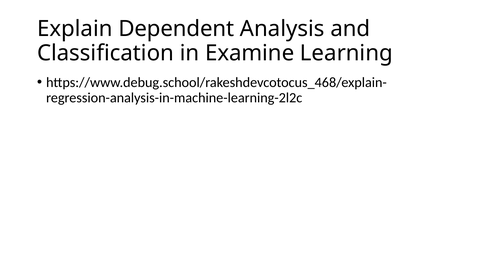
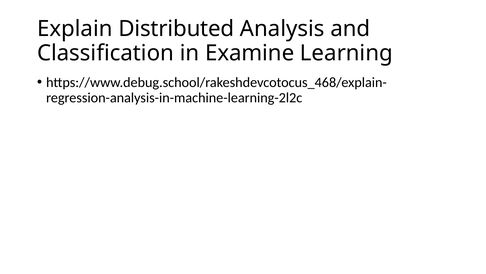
Dependent: Dependent -> Distributed (176, 29)
